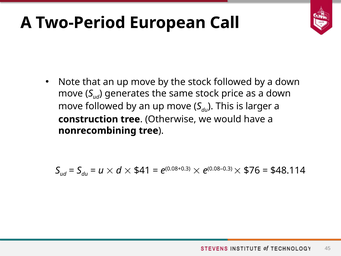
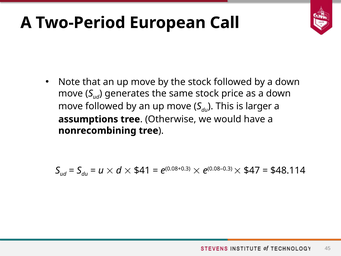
construction: construction -> assumptions (88, 119)
$76: $76 -> $47 (252, 170)
